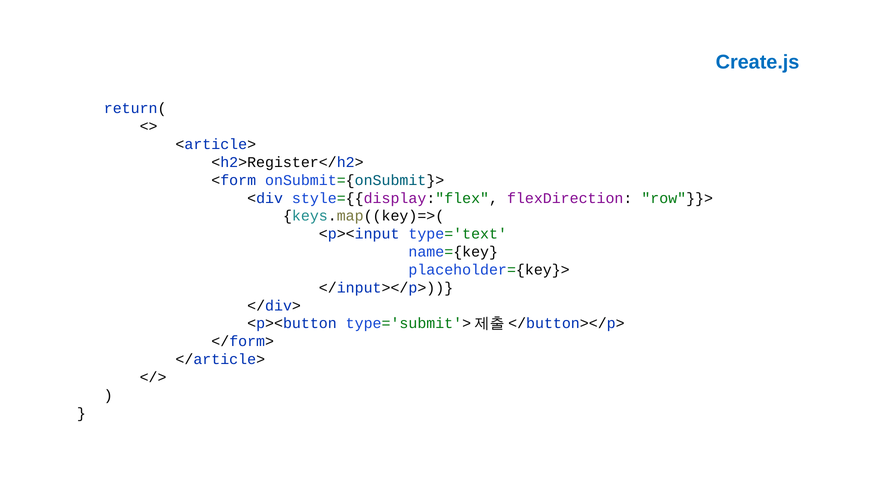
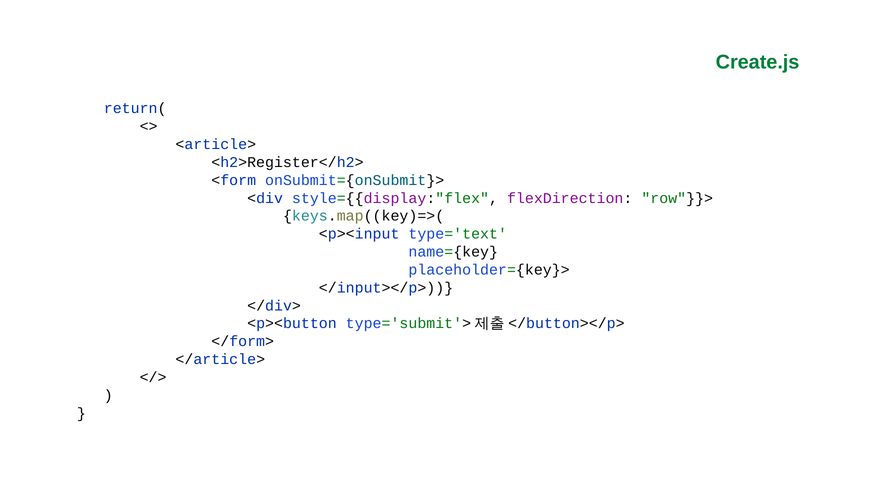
Create.js colour: blue -> green (758, 62)
